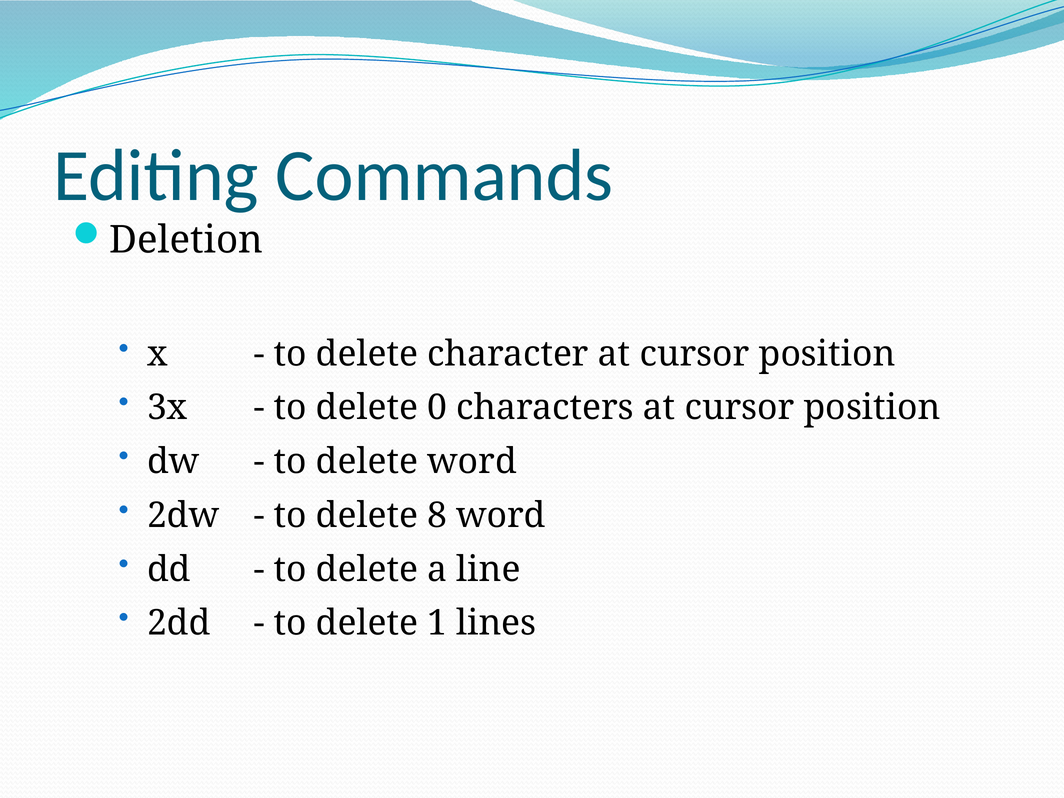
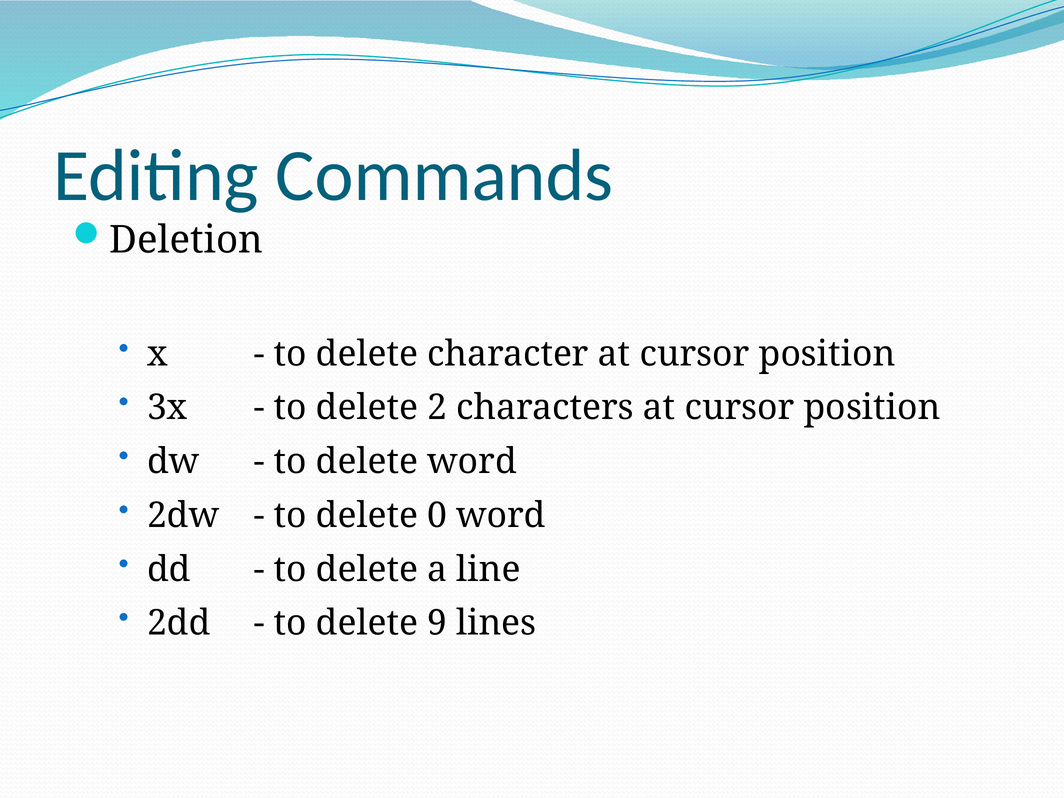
0: 0 -> 2 (437, 408)
8: 8 -> 0 (437, 516)
1: 1 -> 9 (437, 623)
